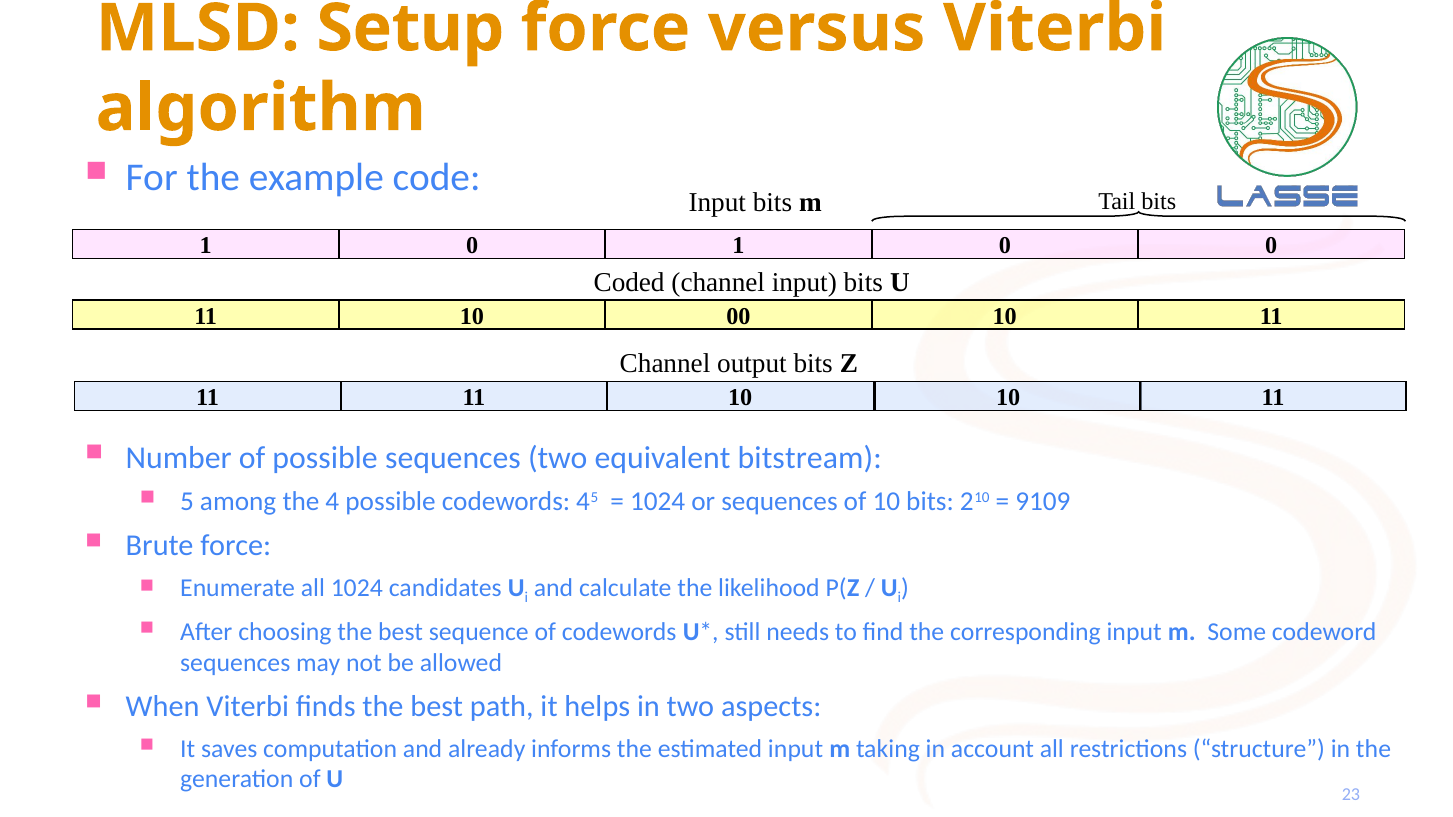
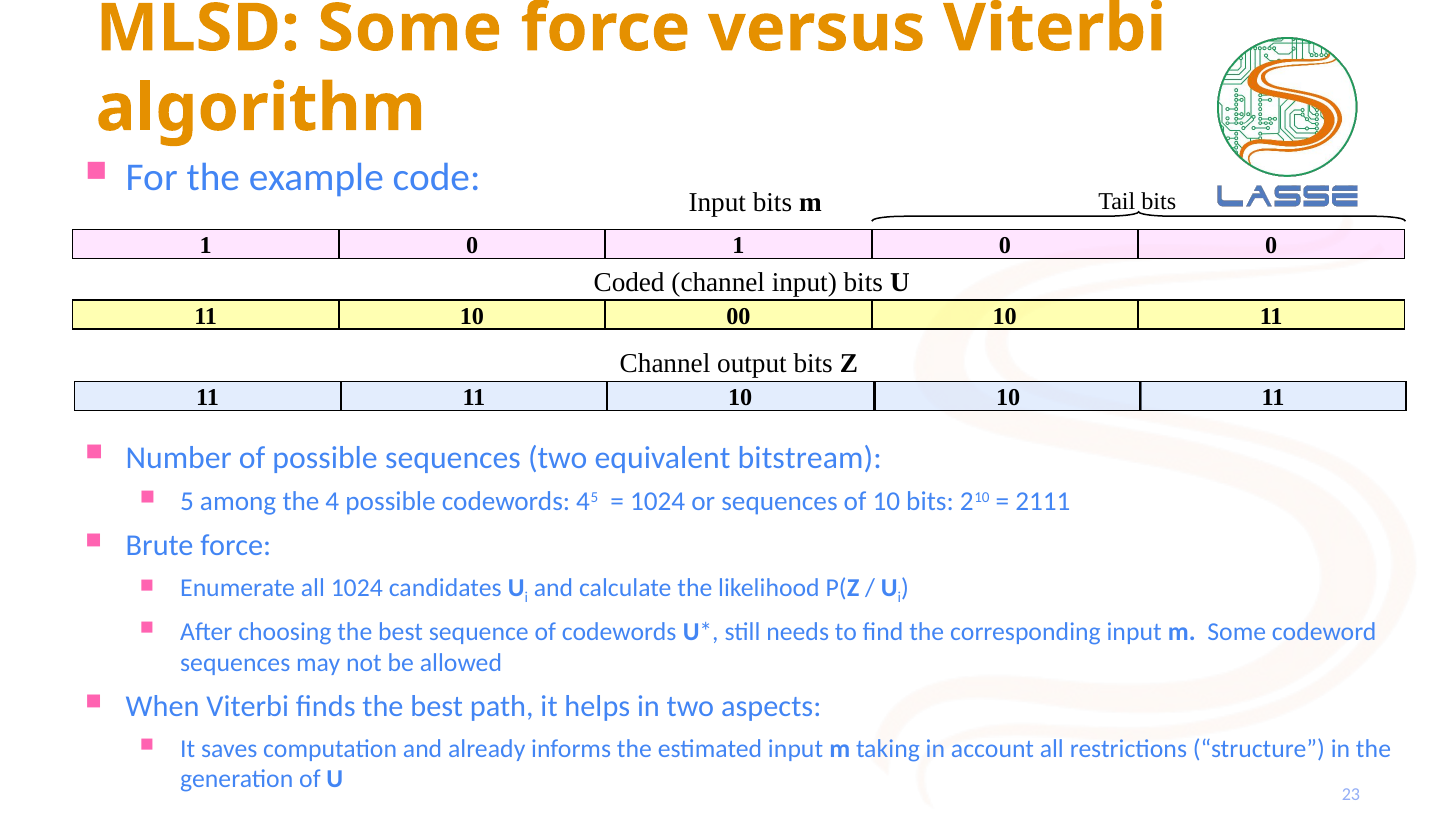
MLSD Setup: Setup -> Some (410, 28)
9109: 9109 -> 2111 (1043, 502)
